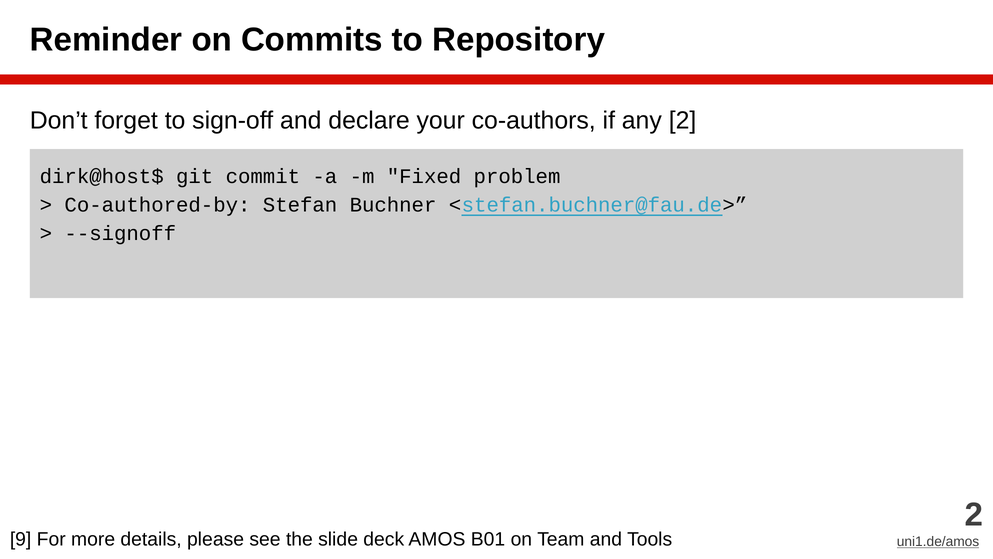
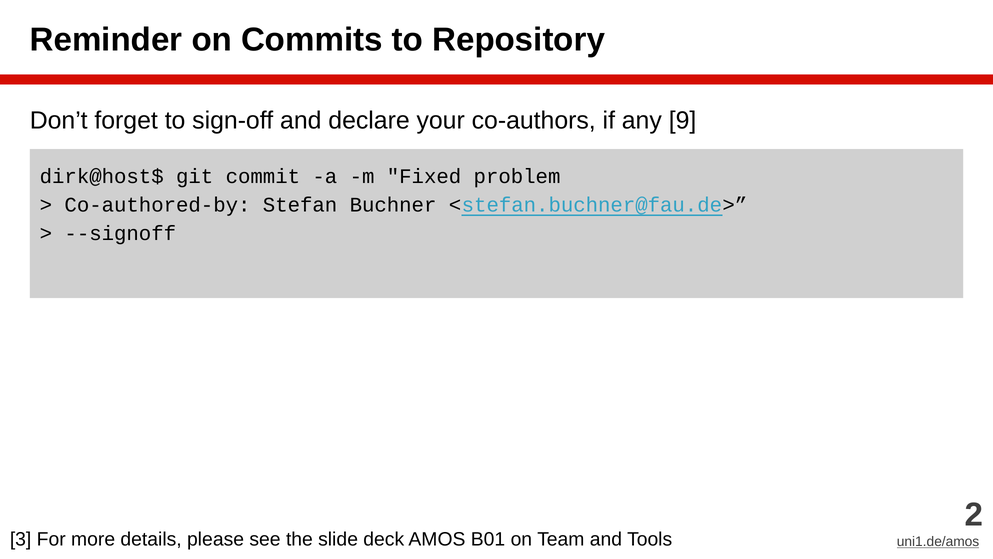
any 2: 2 -> 9 (683, 120)
9: 9 -> 3 (21, 539)
